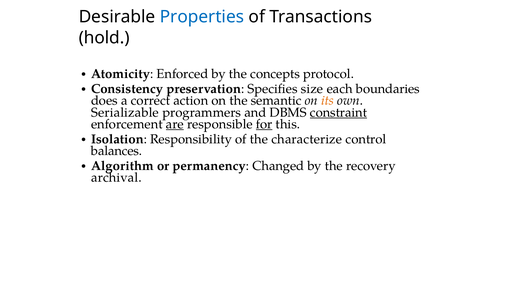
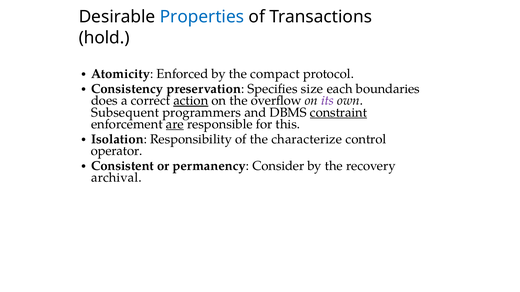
concepts: concepts -> compact (275, 74)
action underline: none -> present (191, 101)
semantic: semantic -> overflow (276, 101)
its colour: orange -> purple (328, 101)
Serializable: Serializable -> Subsequent (125, 113)
for underline: present -> none (264, 124)
balances: balances -> operator (117, 151)
Algorithm: Algorithm -> Consistent (122, 166)
Changed: Changed -> Consider (278, 166)
